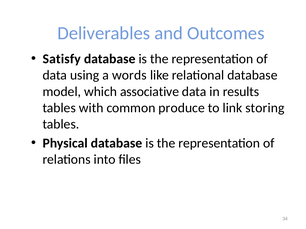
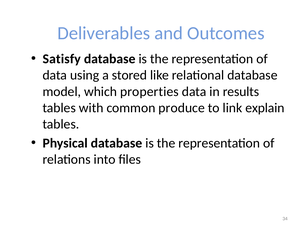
words: words -> stored (129, 75)
associative: associative -> properties (149, 92)
storing: storing -> explain (265, 108)
